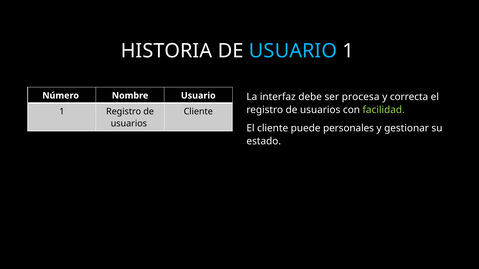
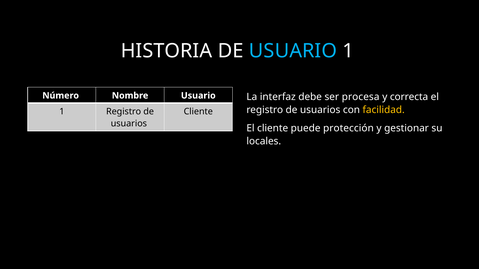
facilidad colour: light green -> yellow (384, 110)
personales: personales -> protección (348, 128)
estado: estado -> locales (264, 141)
